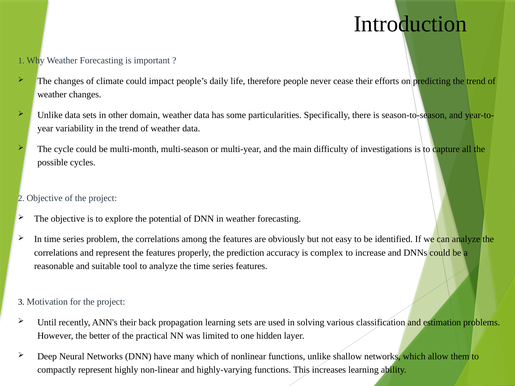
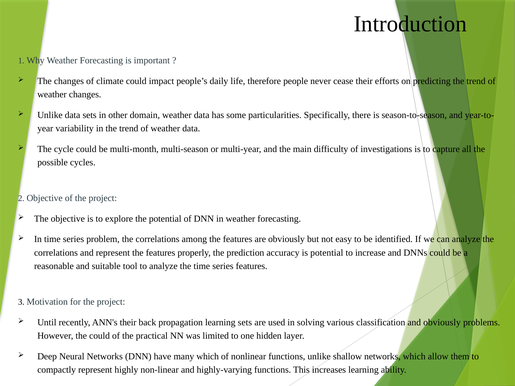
is complex: complex -> potential (327, 253)
and estimation: estimation -> obviously (442, 323)
the better: better -> could (100, 336)
